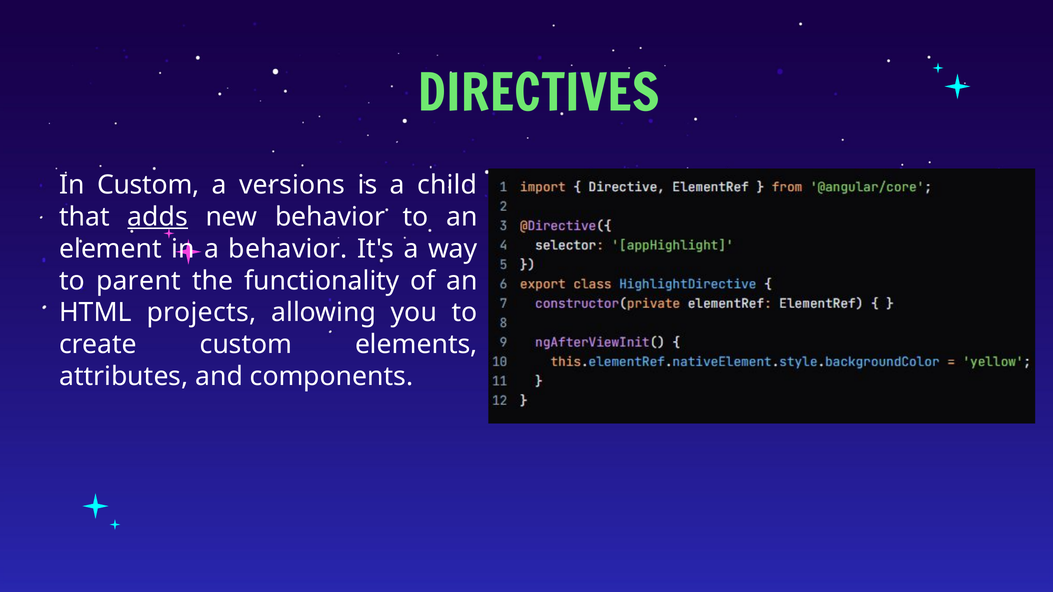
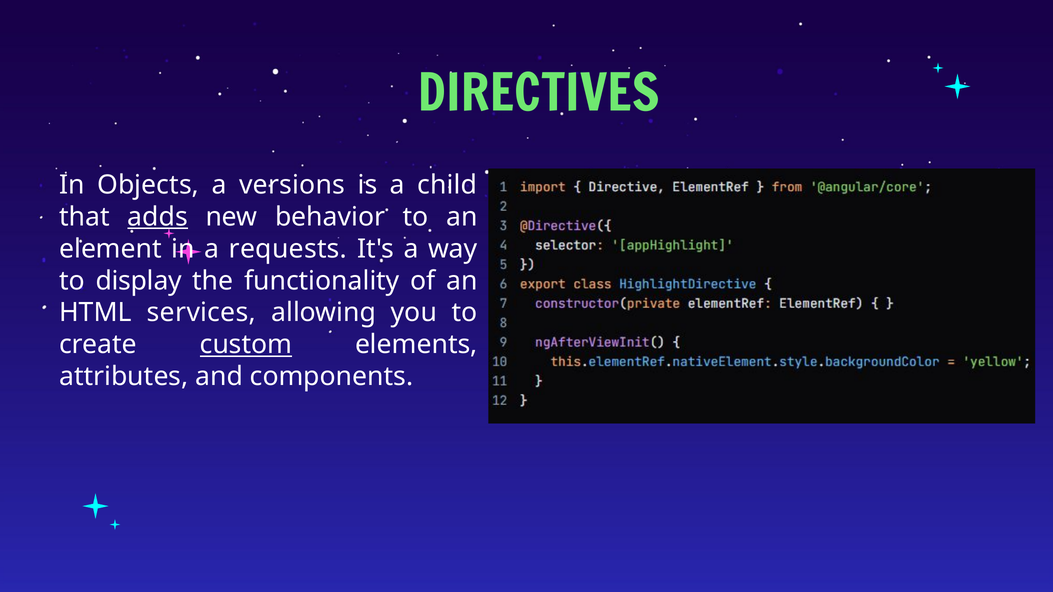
In Custom: Custom -> Objects (148, 185)
a behavior: behavior -> requests (288, 249)
parent: parent -> display (139, 281)
projects: projects -> services (201, 313)
custom underline: none -> present (246, 345)
